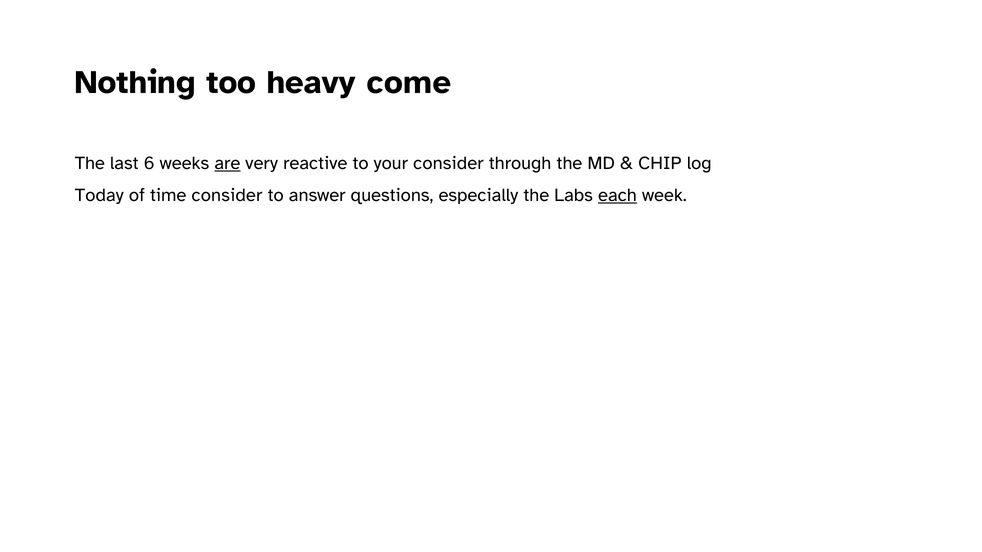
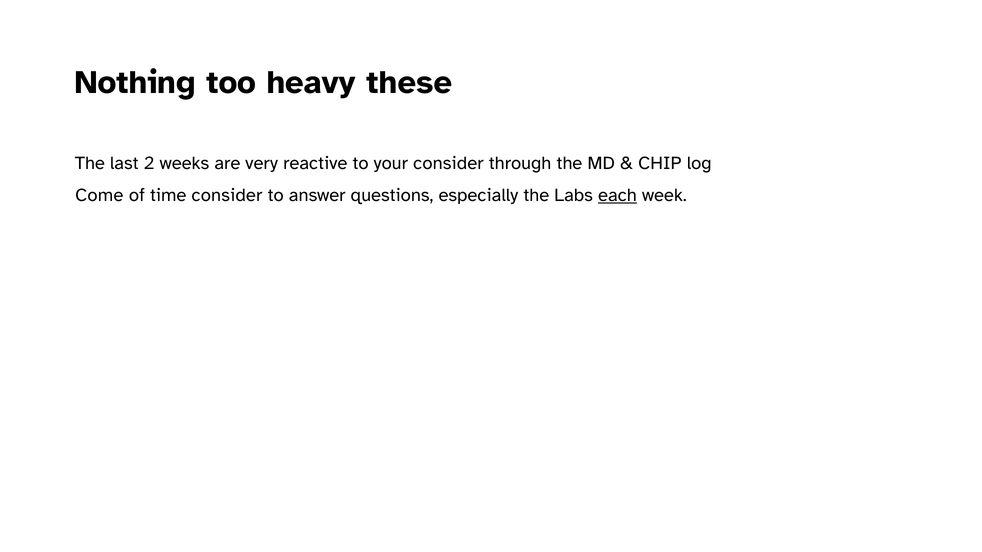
come: come -> these (409, 83)
6: 6 -> 2 (149, 163)
are underline: present -> none (227, 163)
Today: Today -> Come (99, 195)
